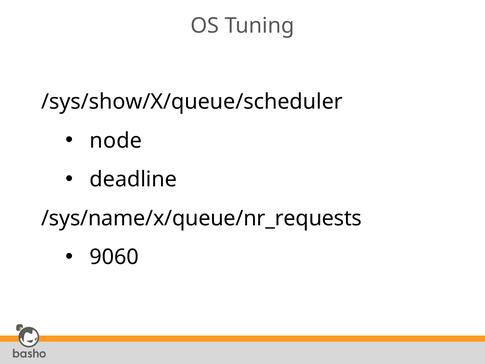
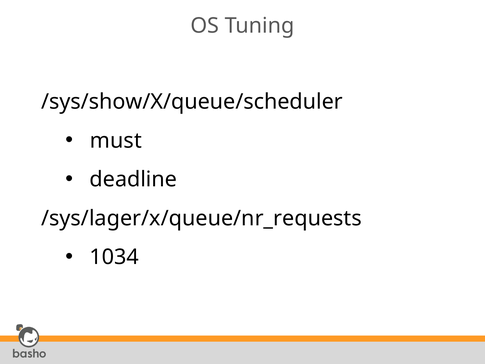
node: node -> must (116, 141)
/sys/name/x/queue/nr_requests: /sys/name/x/queue/nr_requests -> /sys/lager/x/queue/nr_requests (201, 218)
9060: 9060 -> 1034 (114, 257)
